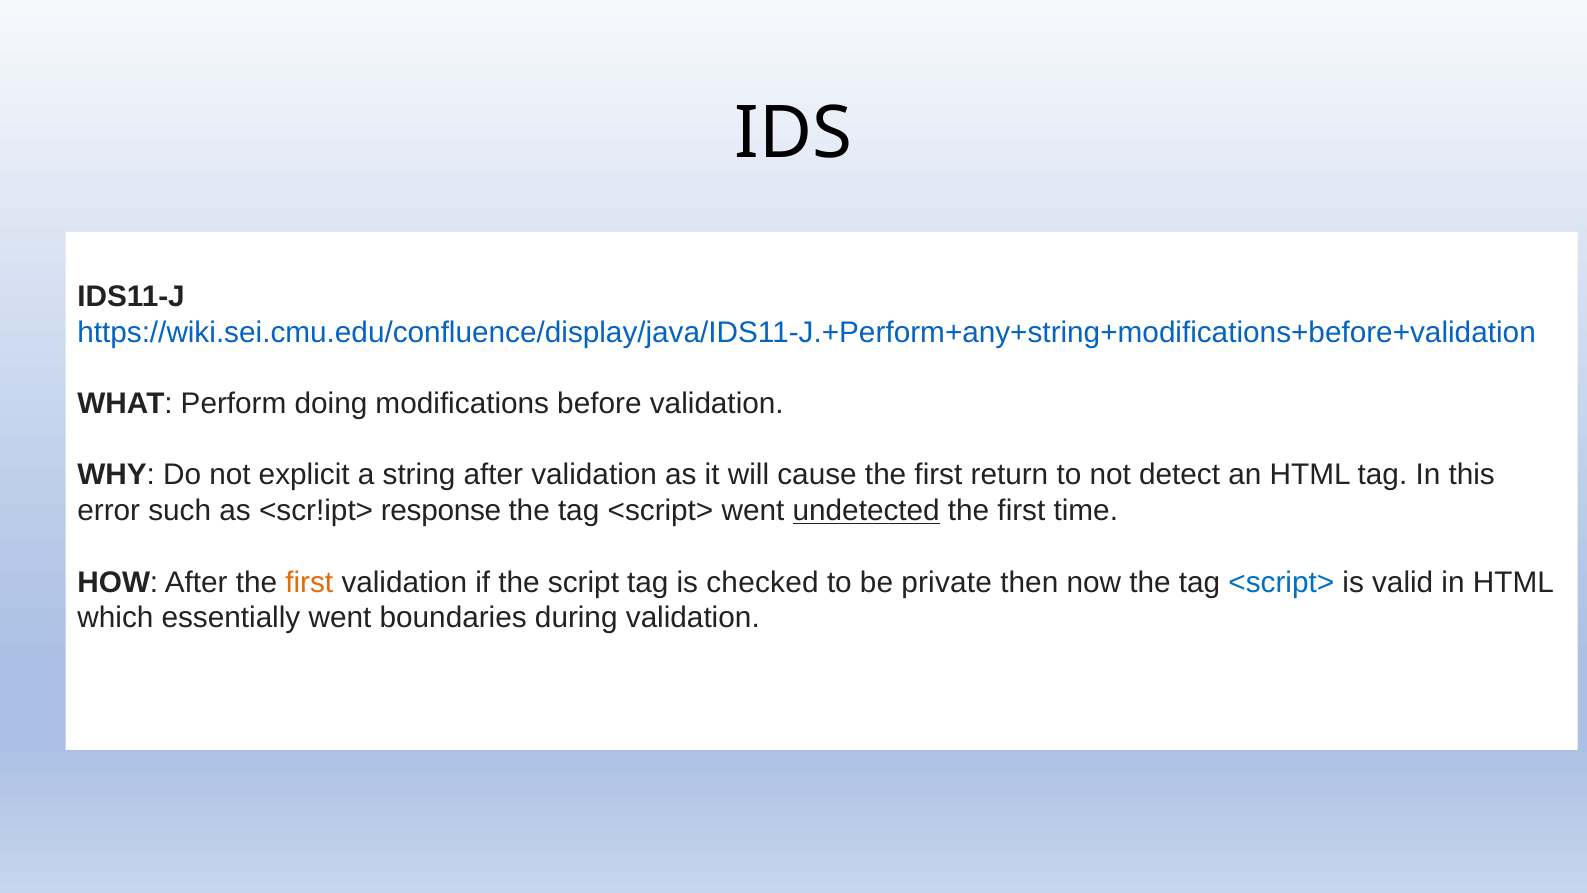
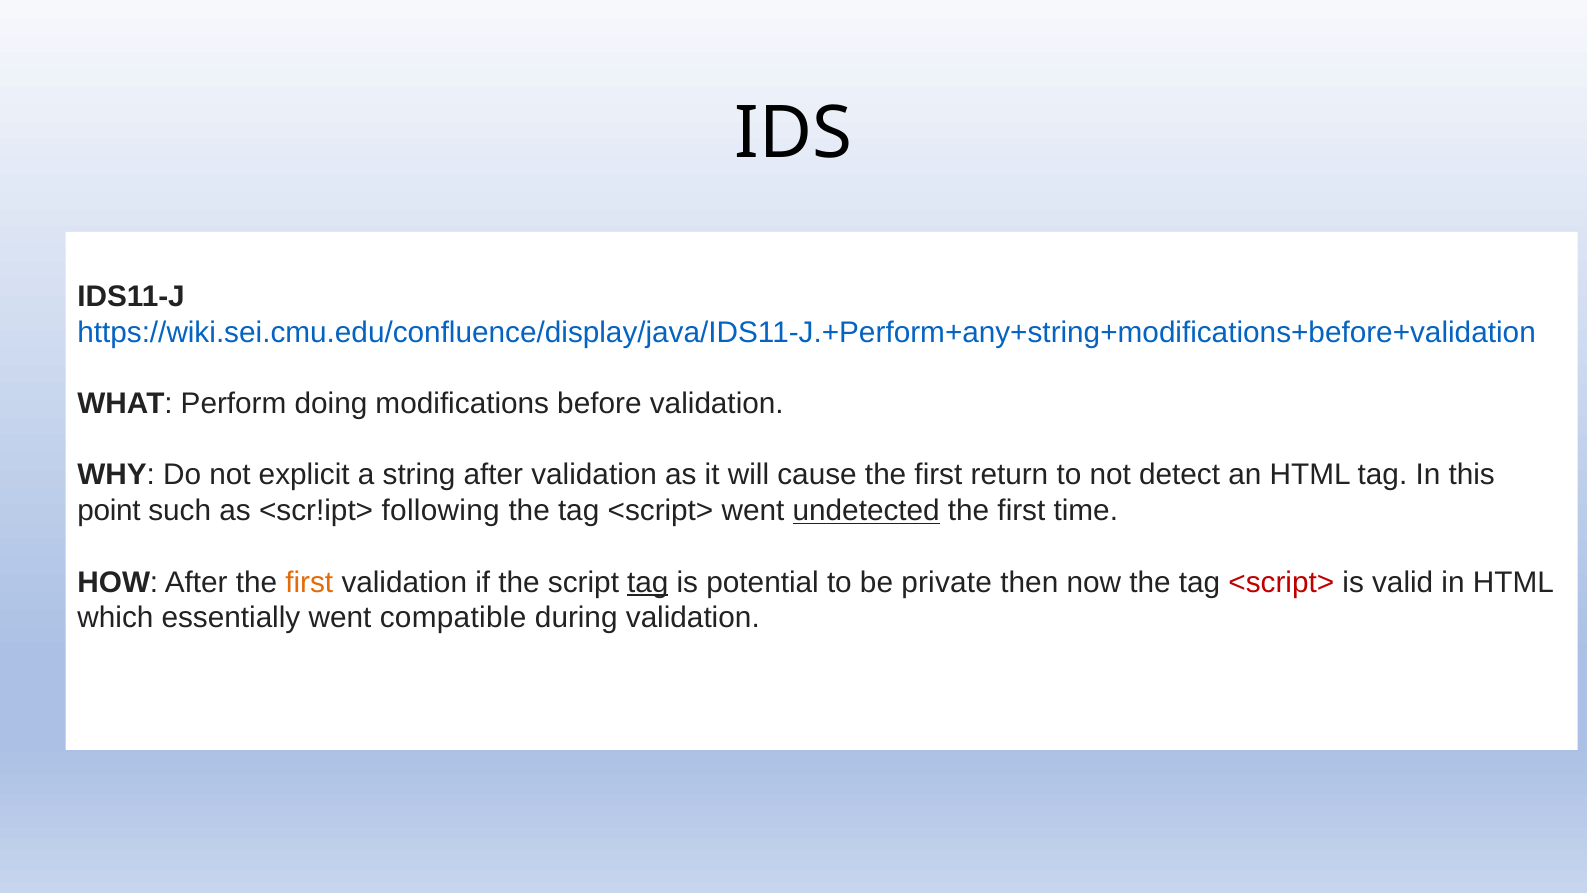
error: error -> point (109, 511)
response: response -> following (441, 511)
tag underline: none -> present (648, 582)
checked: checked -> potential (763, 582)
<script> colour: blue -> red (1281, 582)
boundaries: boundaries -> compatible (453, 618)
